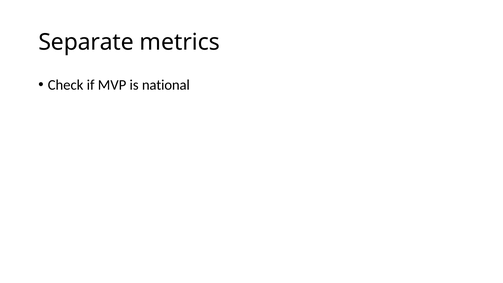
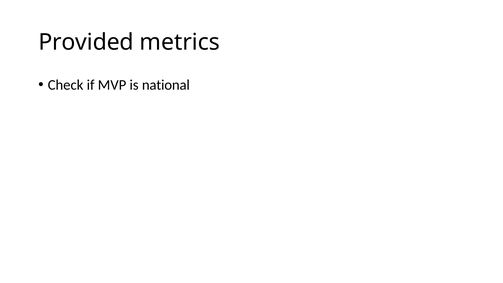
Separate: Separate -> Provided (86, 42)
